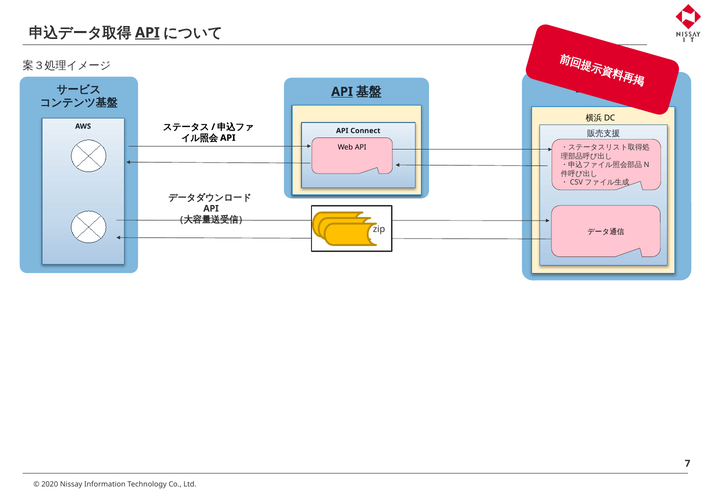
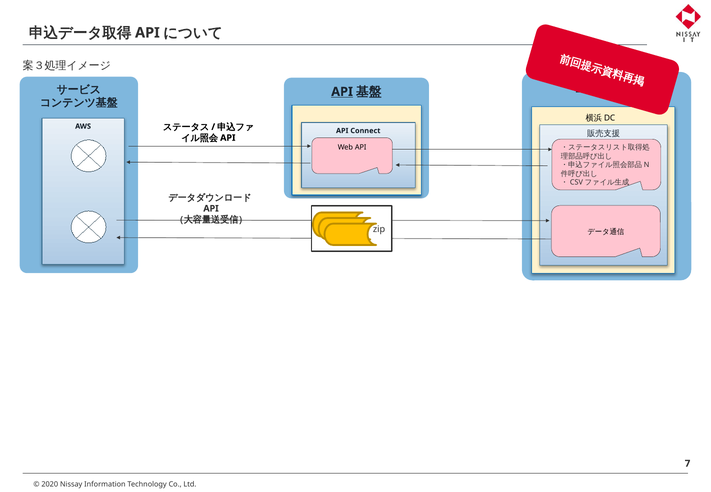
API underline: present -> none (147, 33)
